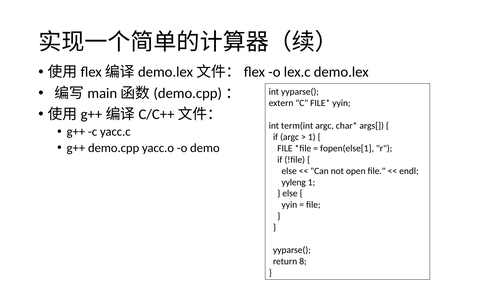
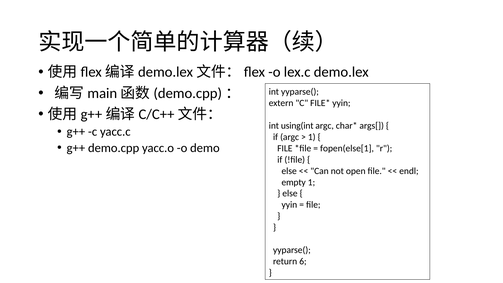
term(int: term(int -> using(int (297, 126)
yyleng: yyleng -> empty (294, 182)
8: 8 -> 6 (303, 261)
